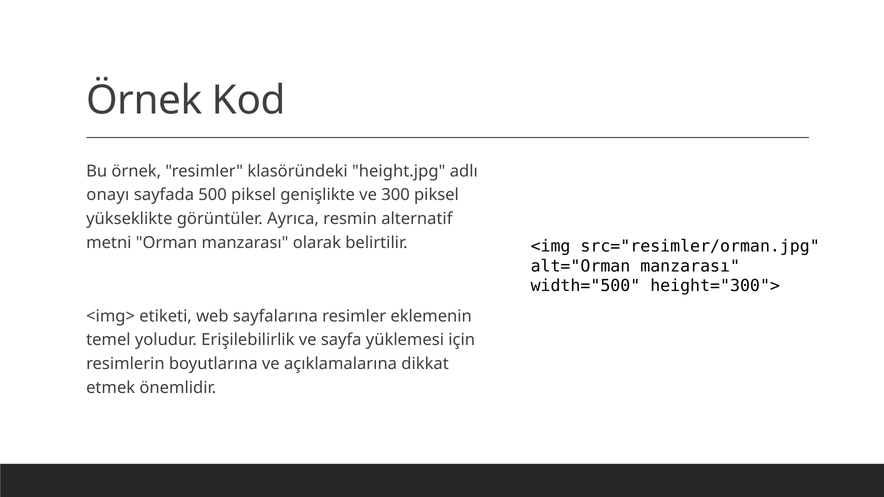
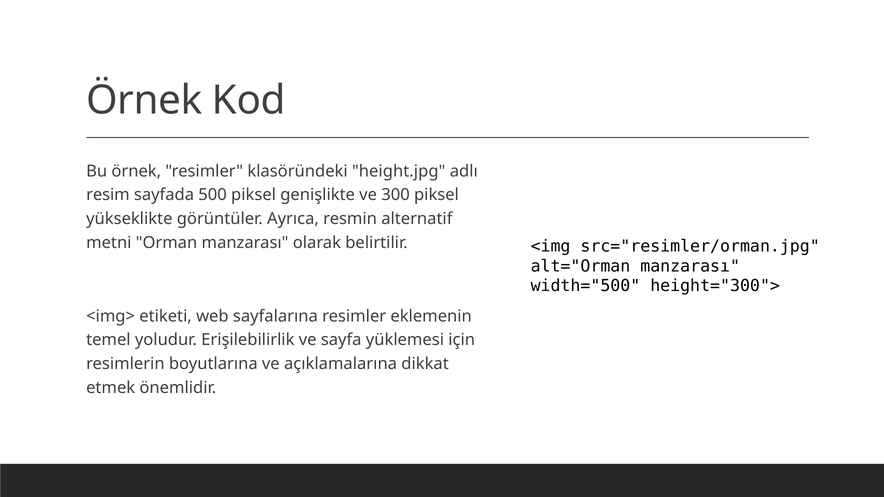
onayı: onayı -> resim (108, 195)
